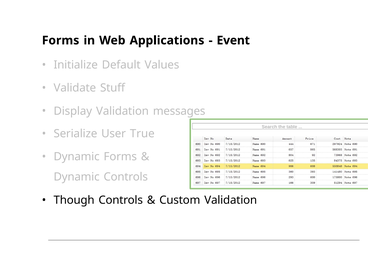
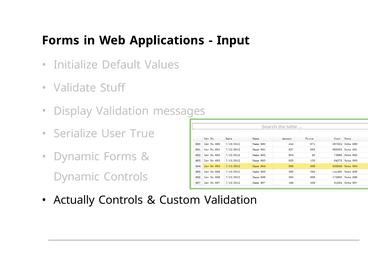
Event: Event -> Input (233, 40)
Though: Though -> Actually (74, 200)
